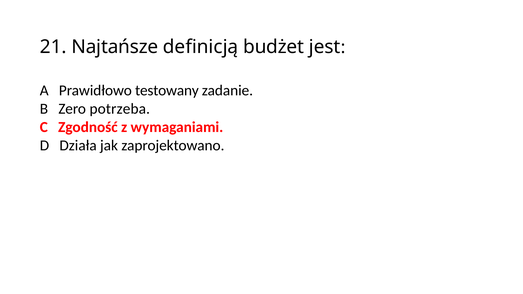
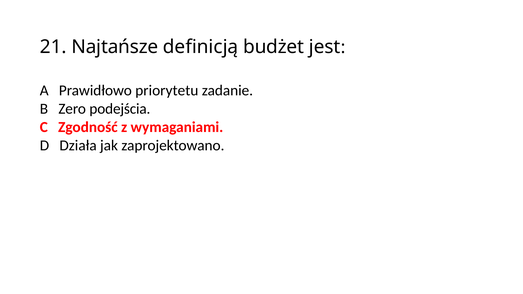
testowany: testowany -> priorytetu (167, 90)
potrzeba: potrzeba -> podejścia (120, 109)
